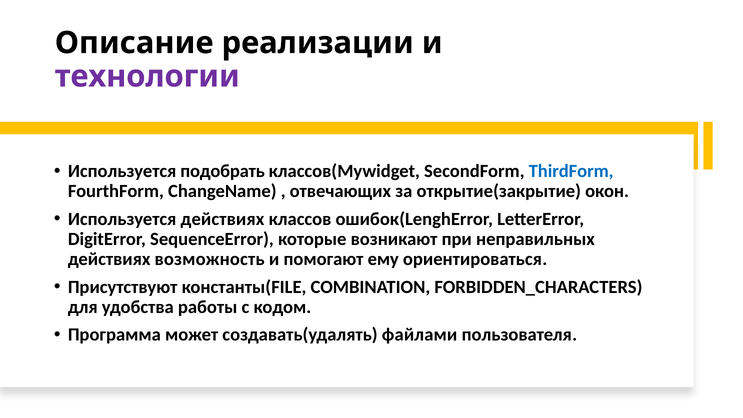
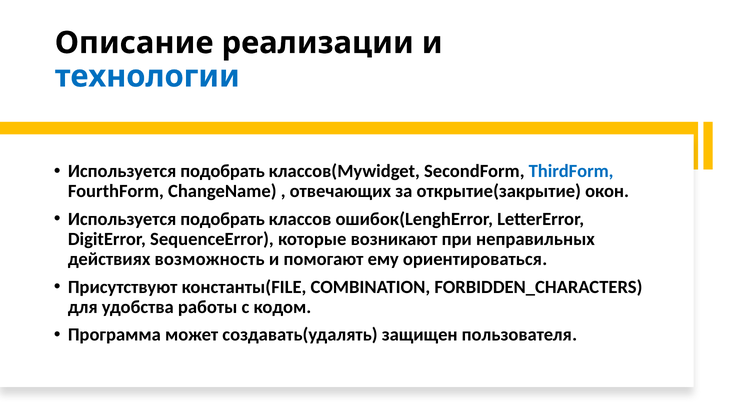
технологии colour: purple -> blue (147, 76)
действиях: действиях -> подобрать (223, 219)
файлами: файлами -> защищен (420, 335)
